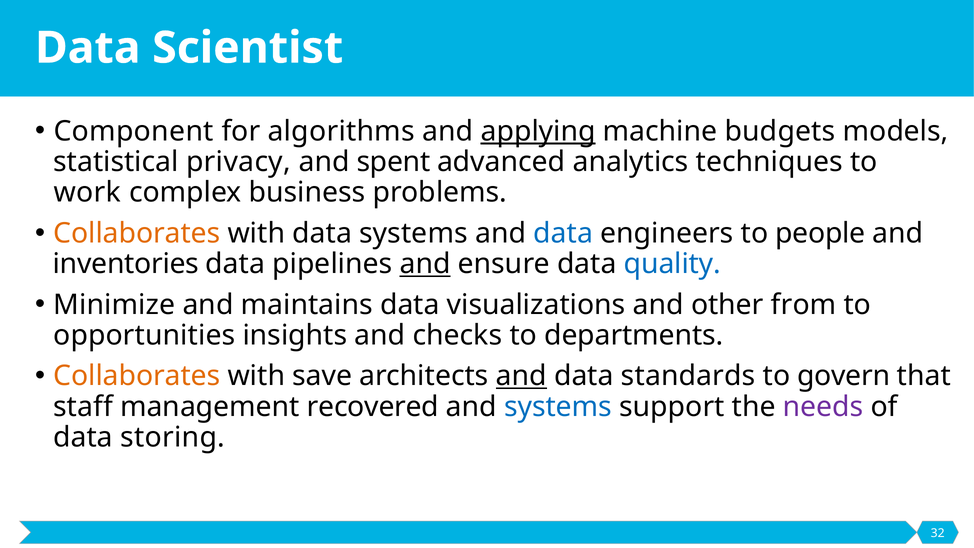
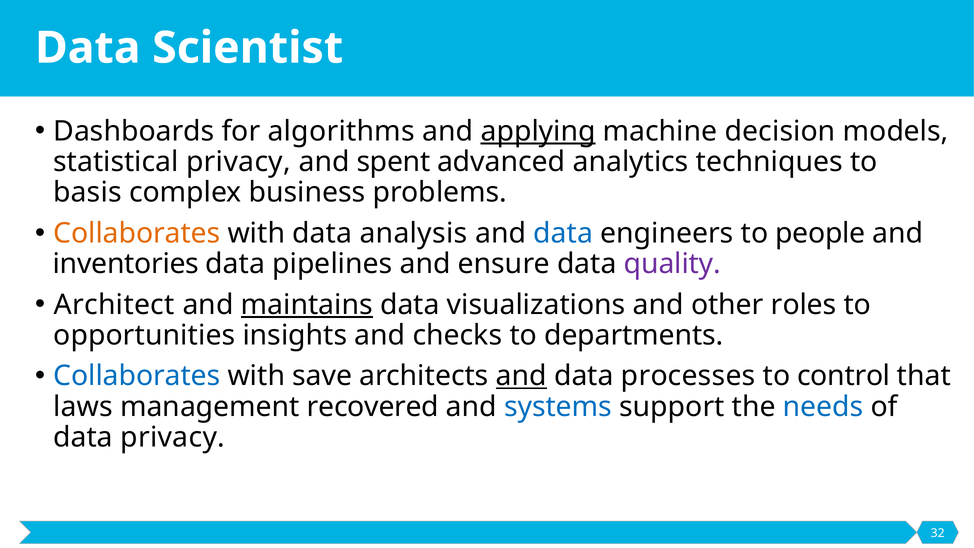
Component: Component -> Dashboards (134, 131)
budgets: budgets -> decision (780, 131)
work: work -> basis (88, 192)
data systems: systems -> analysis (413, 233)
and underline: present -> none (425, 264)
quality colour: blue -> purple (672, 264)
Minimize: Minimize -> Architect (114, 305)
maintains underline: none -> present (307, 305)
from: from -> roles (804, 305)
Collaborates colour: orange -> blue (137, 376)
standards: standards -> processes (688, 376)
govern: govern -> control (844, 376)
staff: staff -> laws (83, 407)
needs colour: purple -> blue (823, 407)
data storing: storing -> privacy (173, 437)
